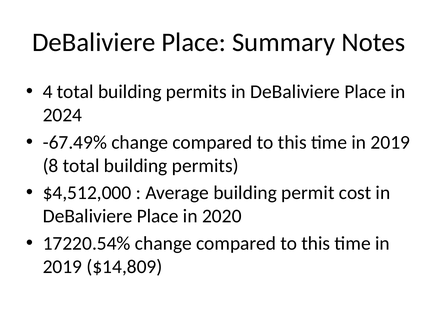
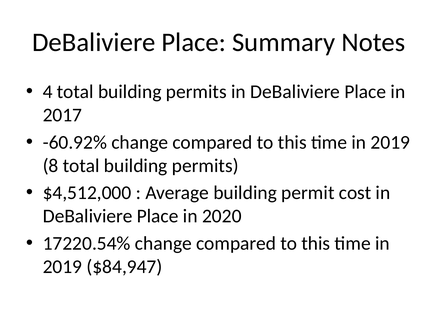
2024: 2024 -> 2017 (62, 115)
-67.49%: -67.49% -> -60.92% (75, 143)
$14,809: $14,809 -> $84,947 (124, 267)
